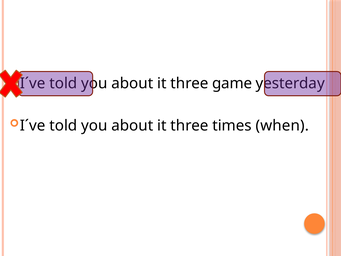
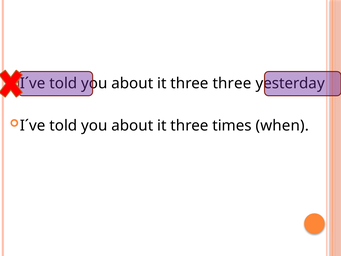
three game: game -> three (232, 83)
